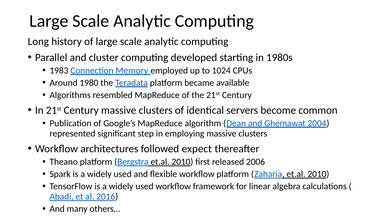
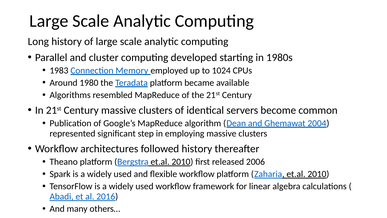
followed expect: expect -> history (197, 148)
